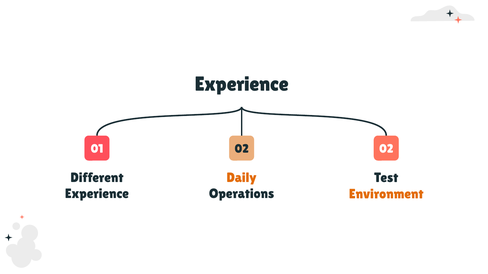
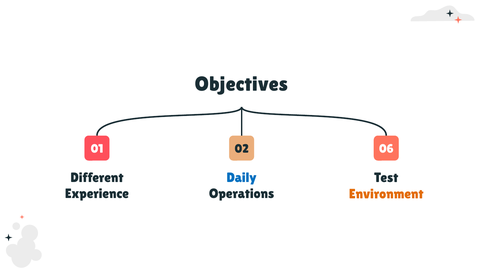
Experience: Experience -> Objectives (241, 84)
01 02: 02 -> 06 (386, 149)
Daily colour: orange -> blue (242, 178)
